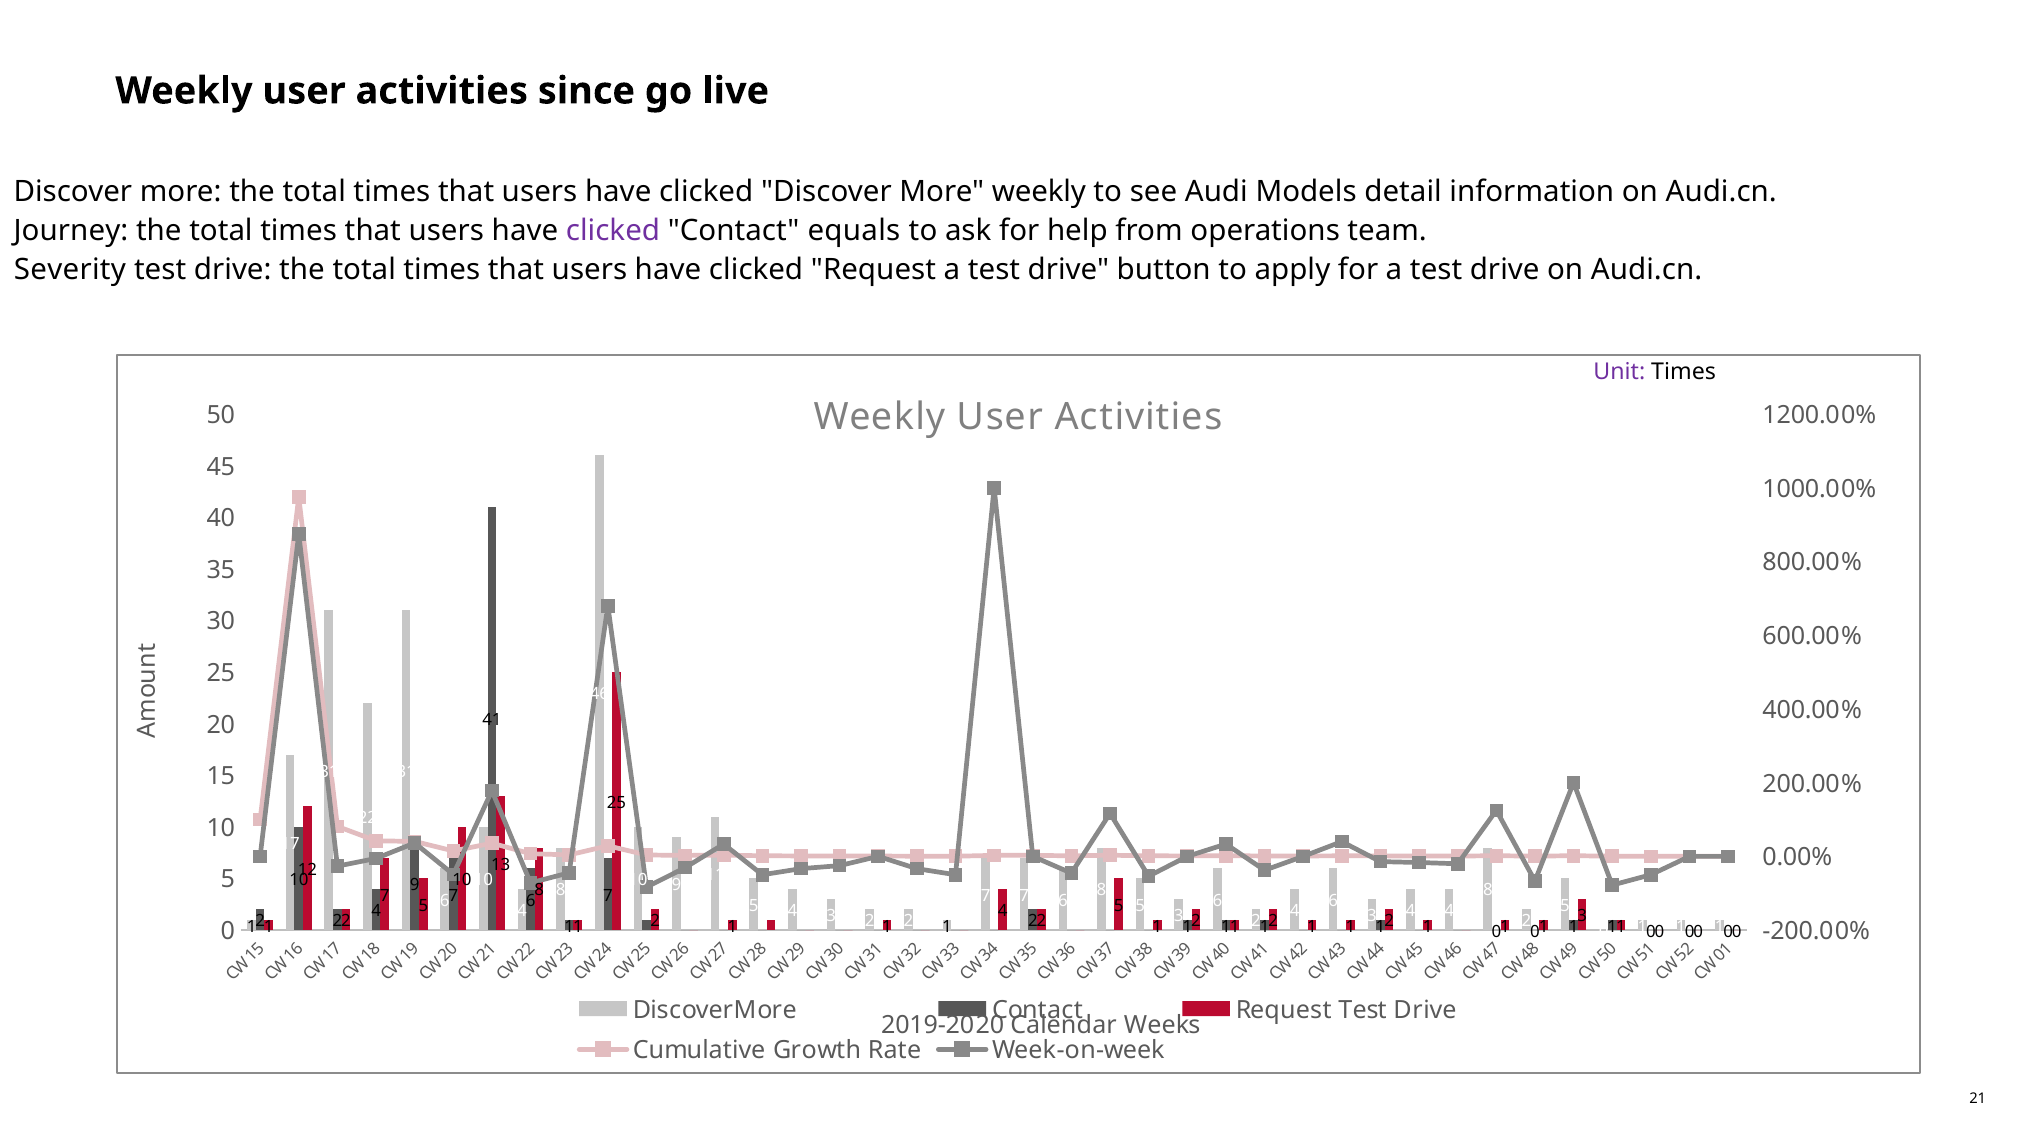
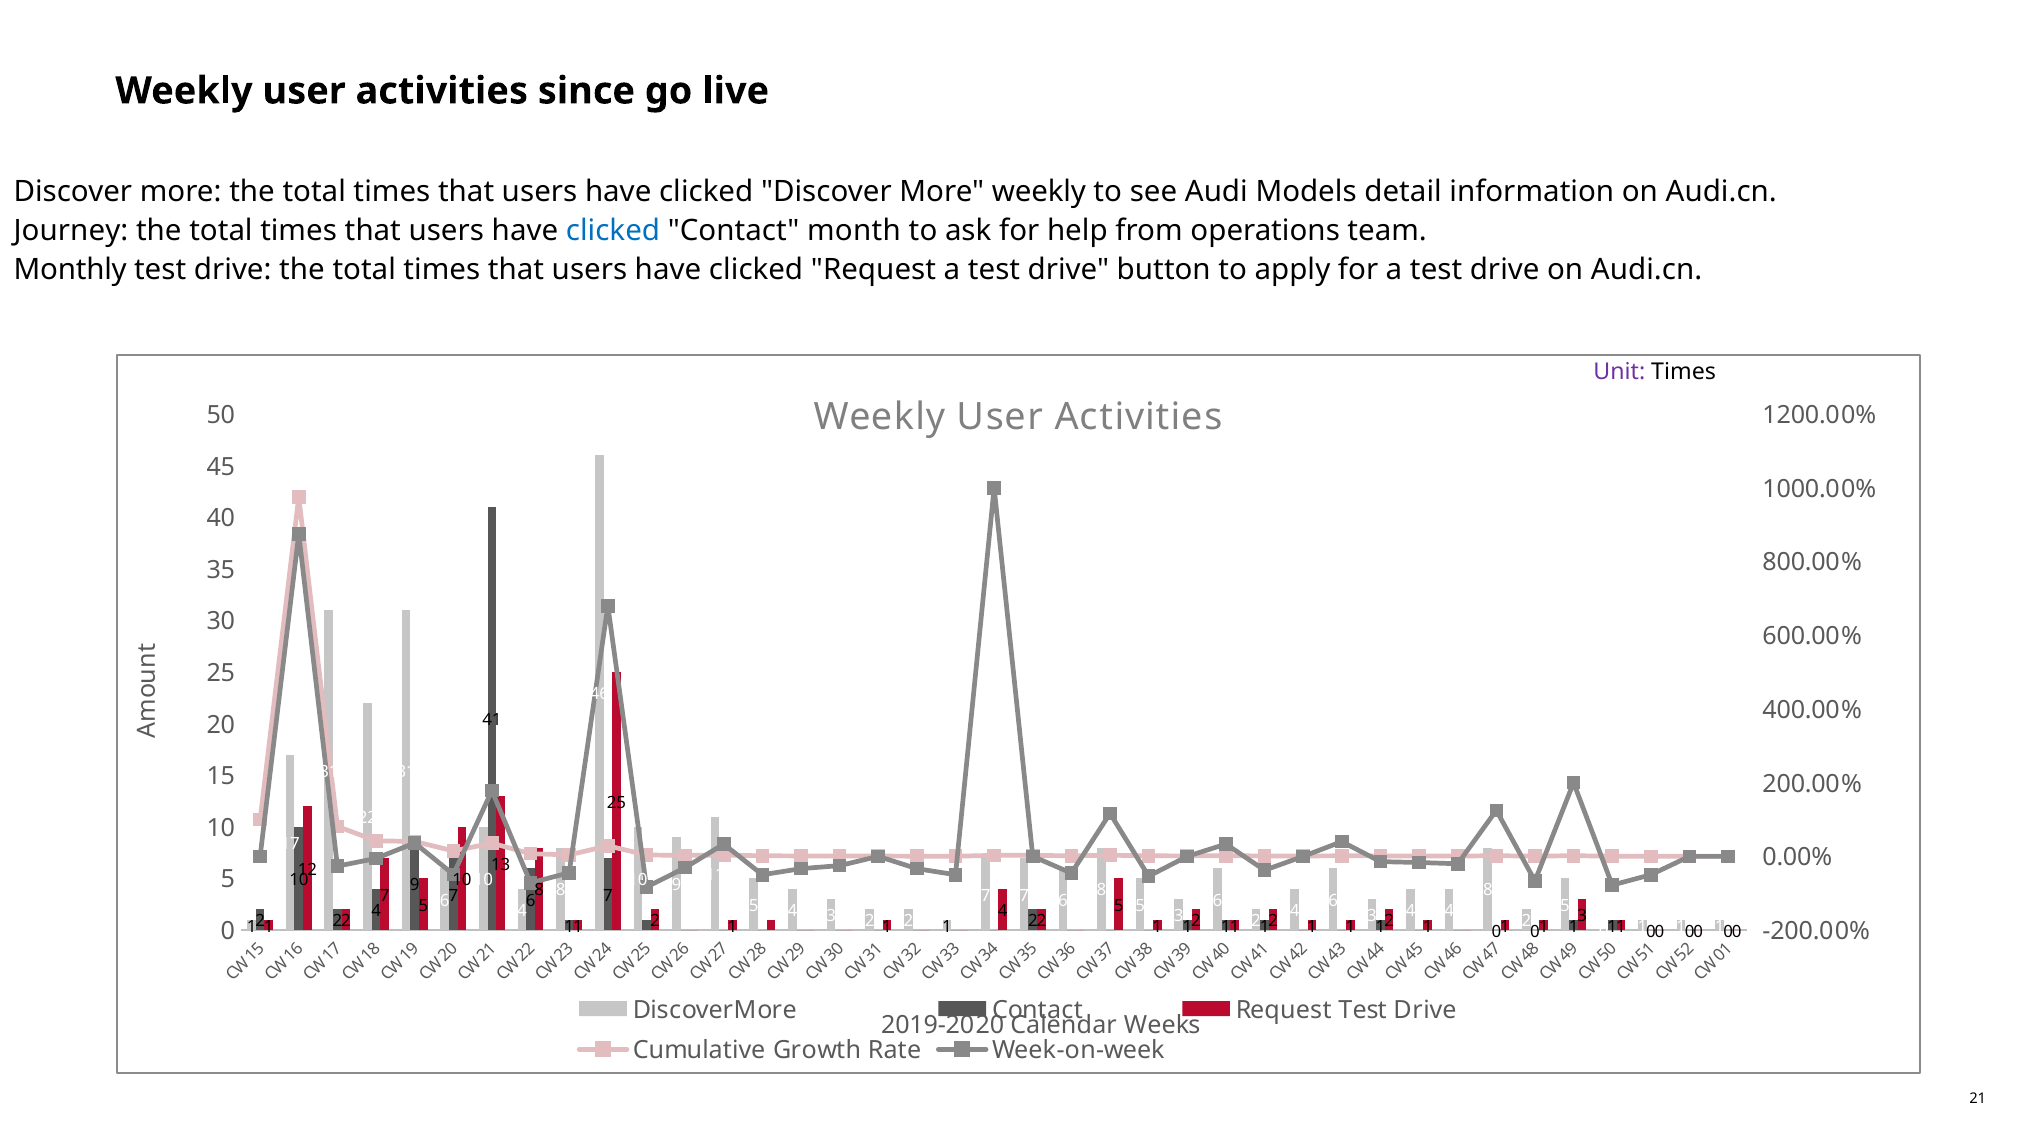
clicked colour: purple -> blue (613, 231)
equals: equals -> month (854, 231)
Severity: Severity -> Monthly (70, 269)
